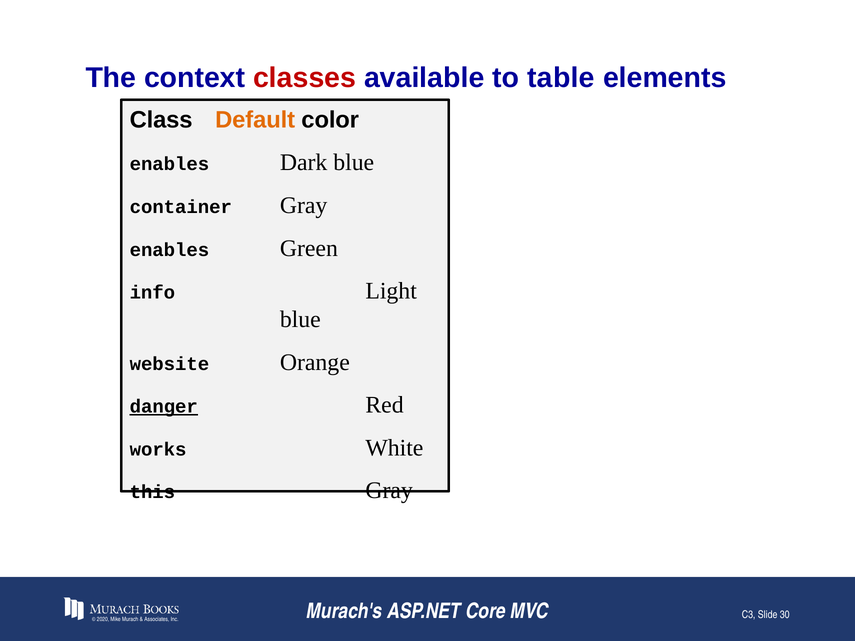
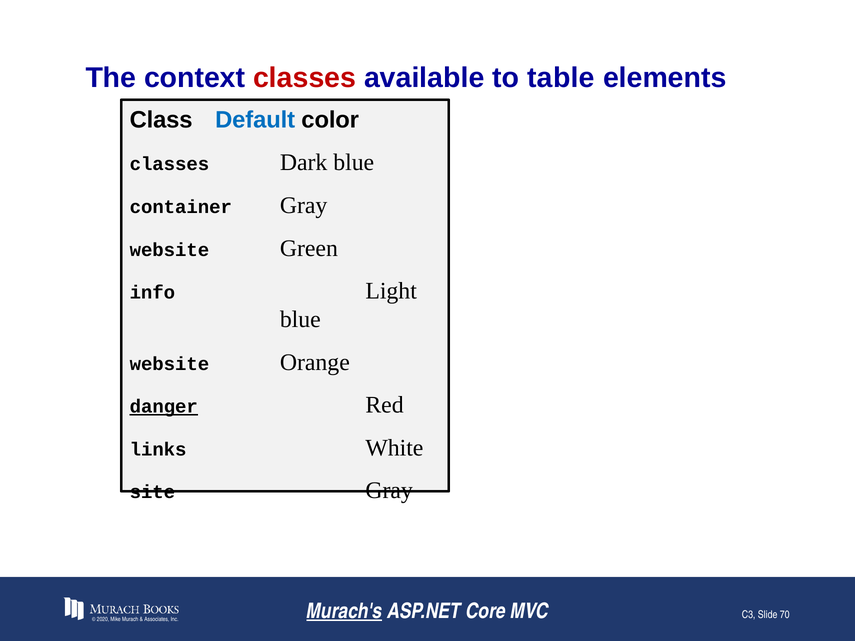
Default colour: orange -> blue (255, 120)
enables: enables -> classes (169, 164)
enables: enables -> website (169, 250)
works: works -> links (158, 450)
this: this -> site (152, 492)
Murach's underline: none -> present (344, 611)
30: 30 -> 70 (785, 615)
